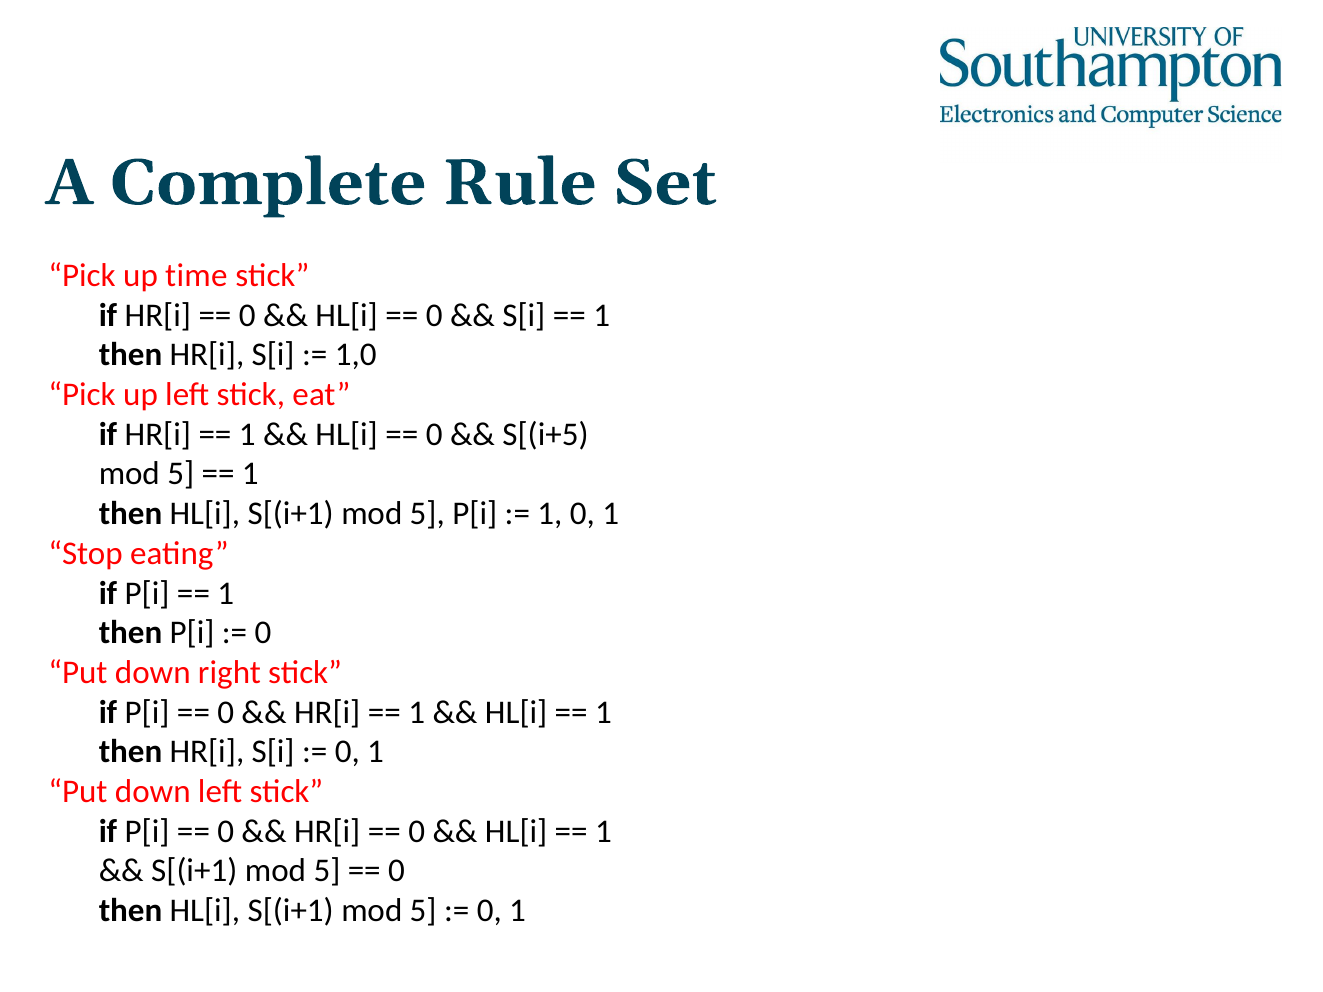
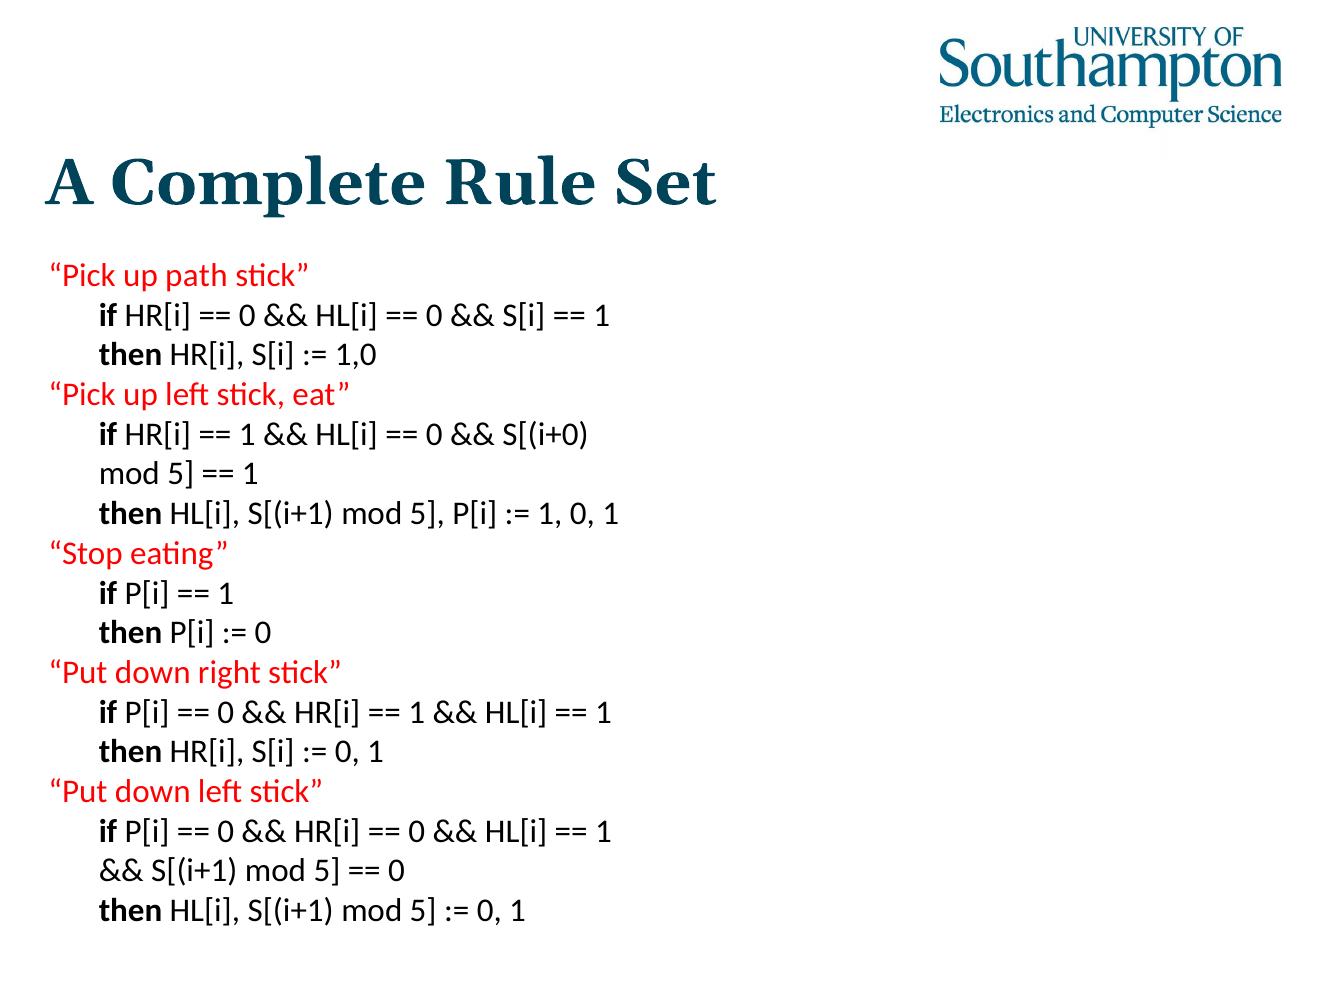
time: time -> path (196, 276)
S[(i+5: S[(i+5 -> S[(i+0 (546, 434)
